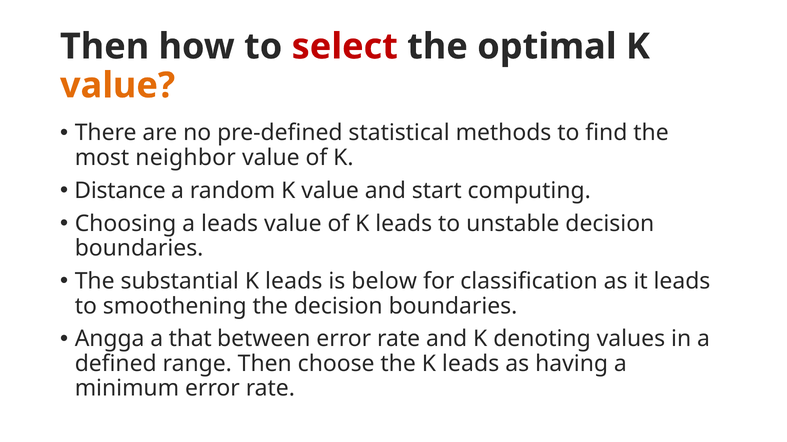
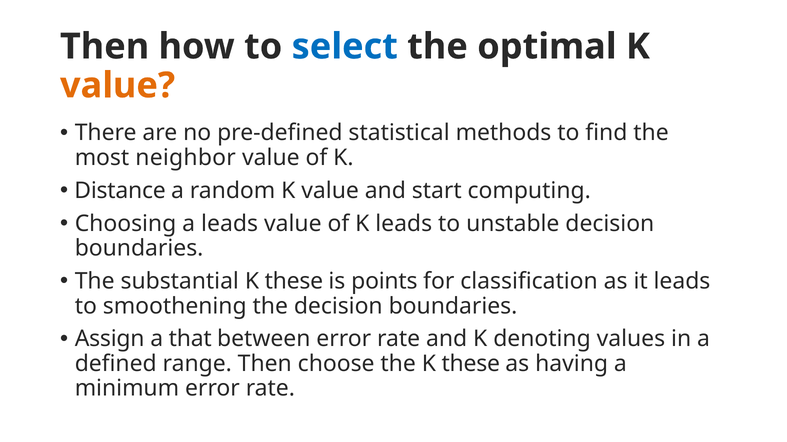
select colour: red -> blue (345, 47)
substantial K leads: leads -> these (294, 282)
below: below -> points (384, 282)
Angga: Angga -> Assign (110, 339)
the K leads: leads -> these (471, 364)
